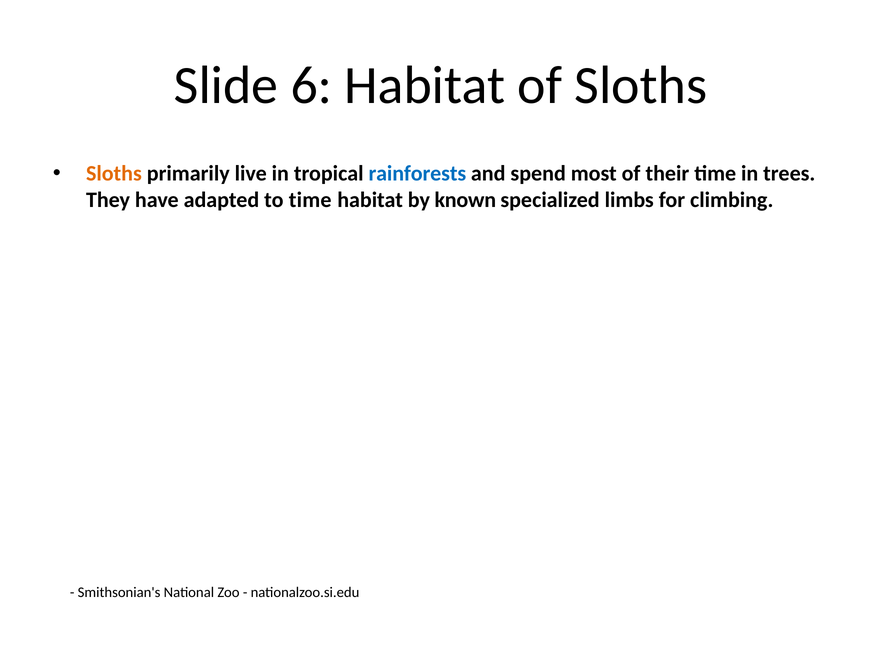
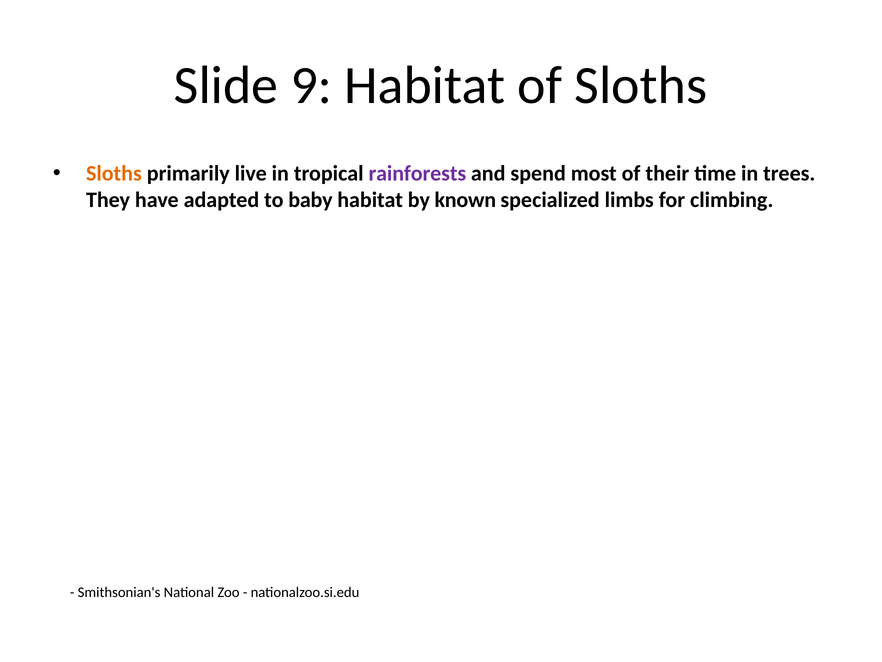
6: 6 -> 9 (311, 85)
rainforests colour: blue -> purple (417, 174)
to time: time -> baby (310, 200)
